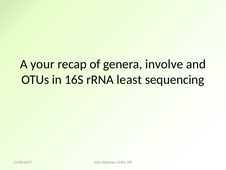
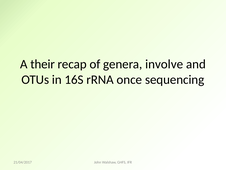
your: your -> their (43, 64)
least: least -> once (129, 79)
